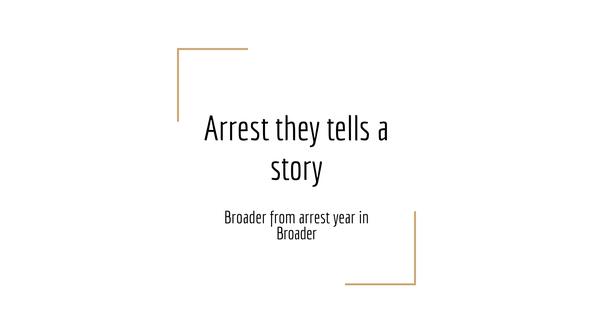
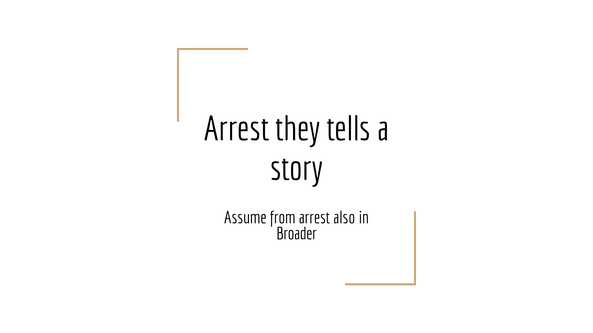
Broader: Broader -> Assume (245, 218)
year: year -> also (344, 218)
